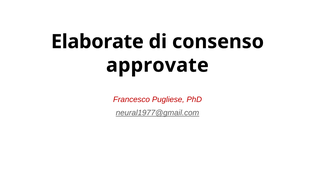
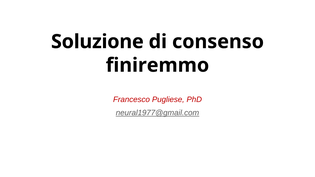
Elaborate: Elaborate -> Soluzione (97, 42)
approvate: approvate -> finiremmo (157, 65)
